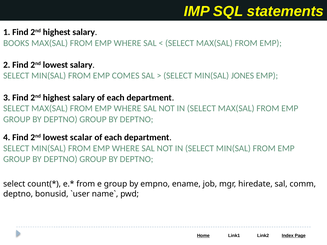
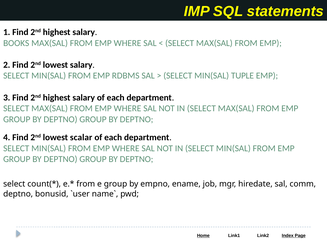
COMES: COMES -> RDBMS (126, 76)
JONES: JONES -> TUPLE (242, 76)
